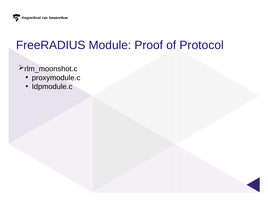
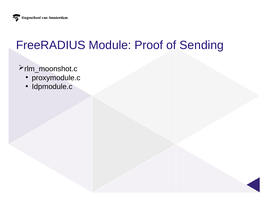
Protocol: Protocol -> Sending (202, 45)
